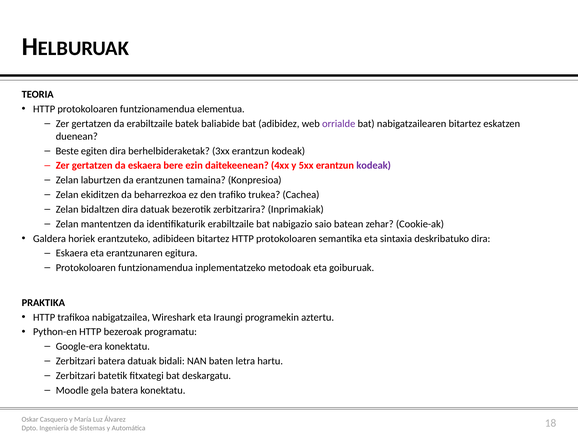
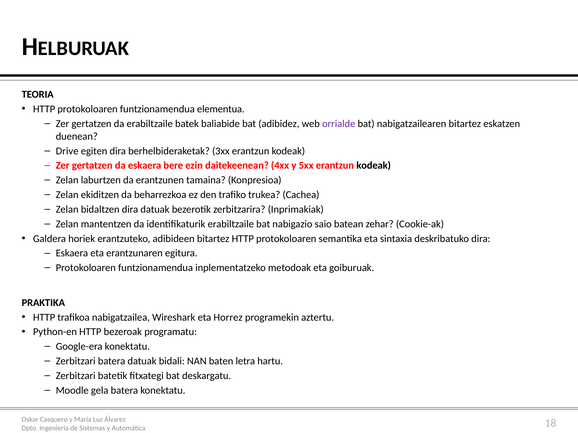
Beste: Beste -> Drive (67, 151)
kodeak colour: purple -> black (374, 166)
Iraungi: Iraungi -> Horrez (228, 318)
